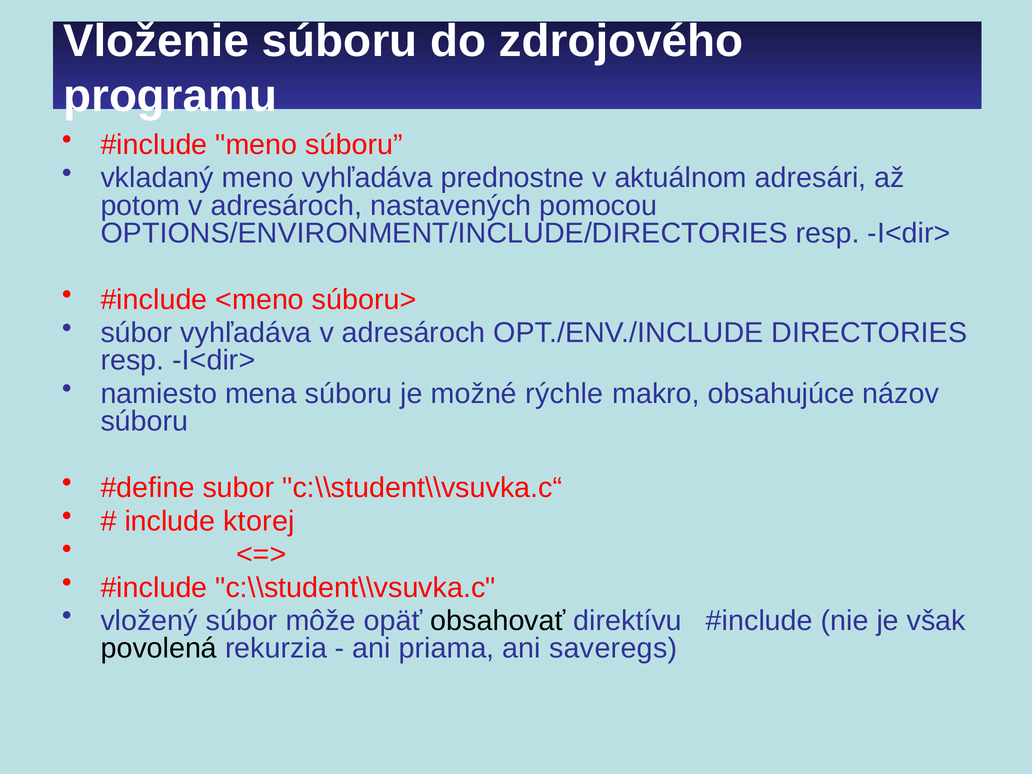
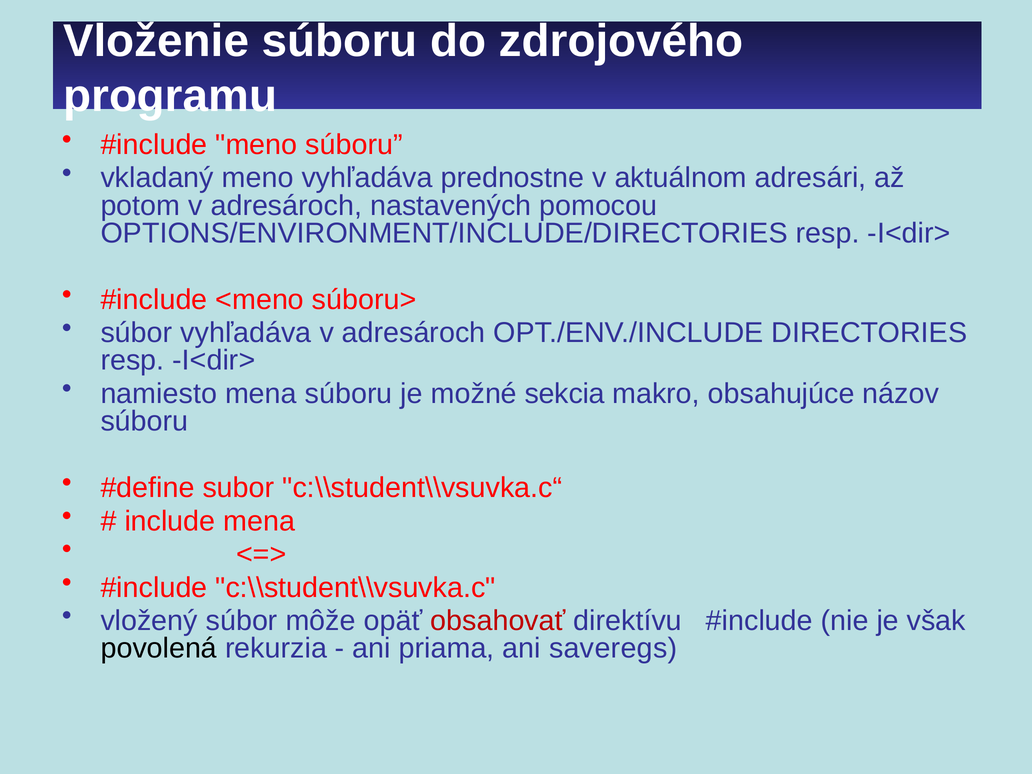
rýchle: rýchle -> sekcia (565, 394)
include ktorej: ktorej -> mena (259, 521)
obsahovať colour: black -> red (498, 621)
